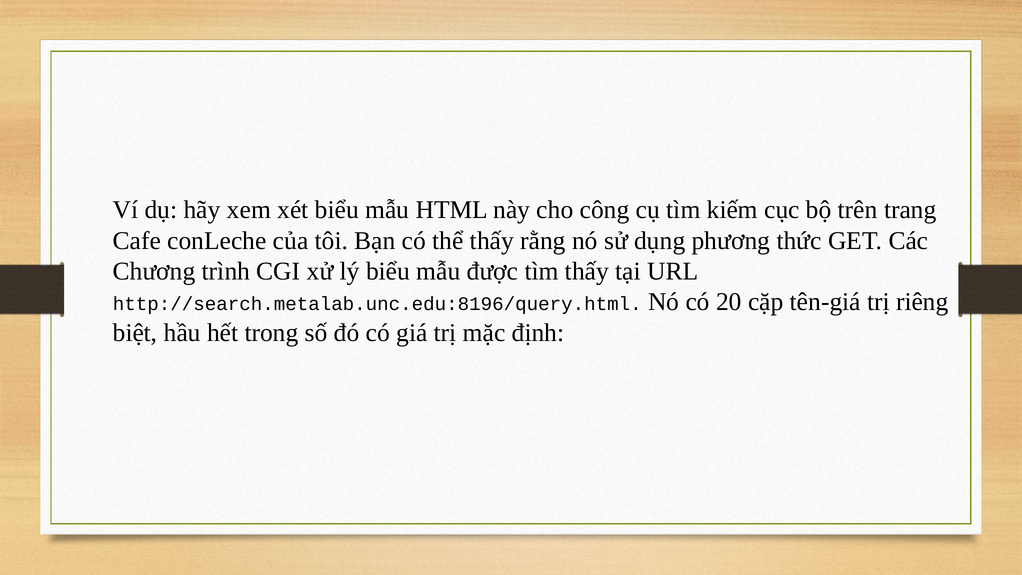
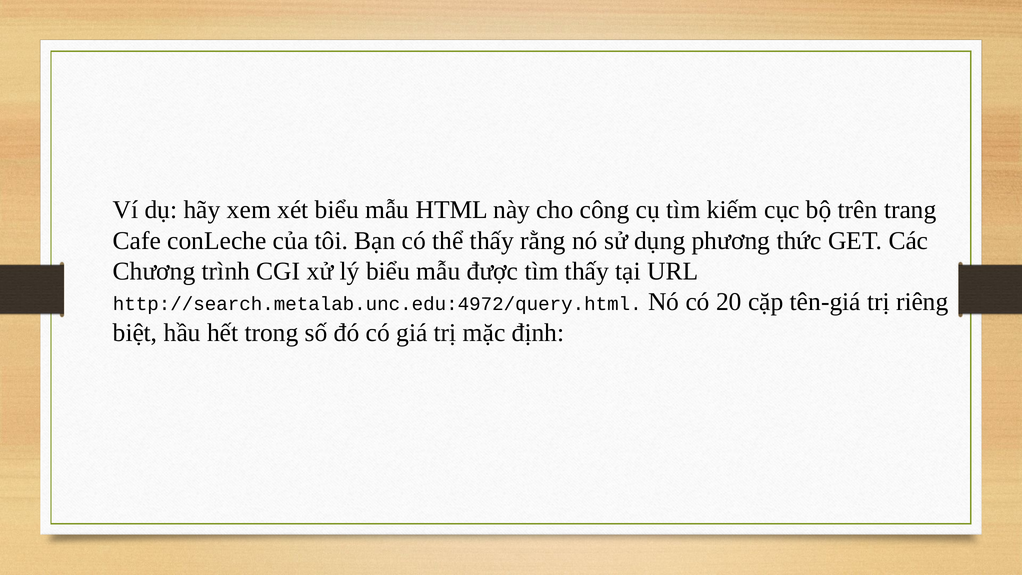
http://search.metalab.unc.edu:8196/query.html: http://search.metalab.unc.edu:8196/query.html -> http://search.metalab.unc.edu:4972/query.html (377, 304)
